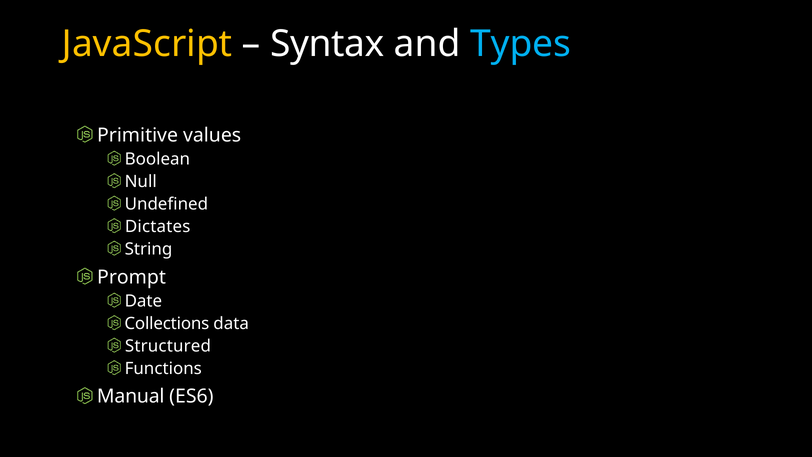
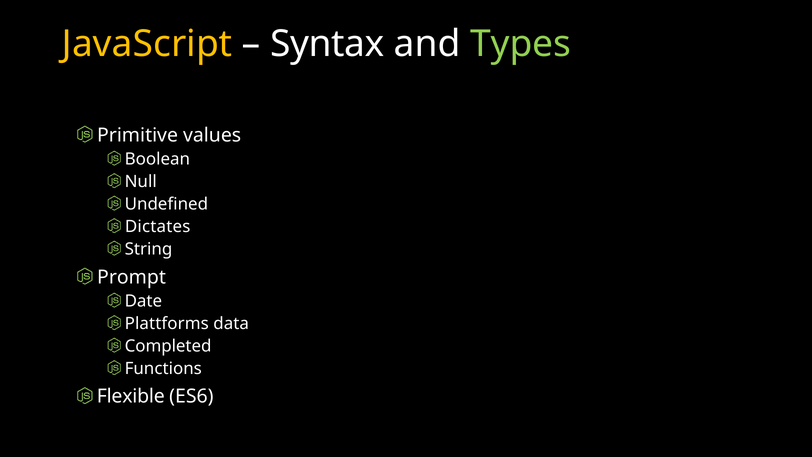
Types colour: light blue -> light green (521, 44)
Collections: Collections -> Plattforms (167, 323)
Structured: Structured -> Completed (168, 346)
Manual: Manual -> Flexible (131, 396)
